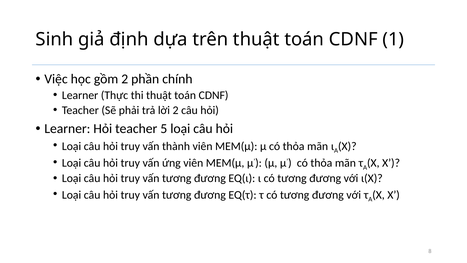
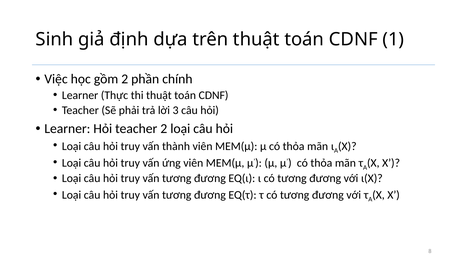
lời 2: 2 -> 3 (176, 110)
teacher 5: 5 -> 2 (164, 129)
